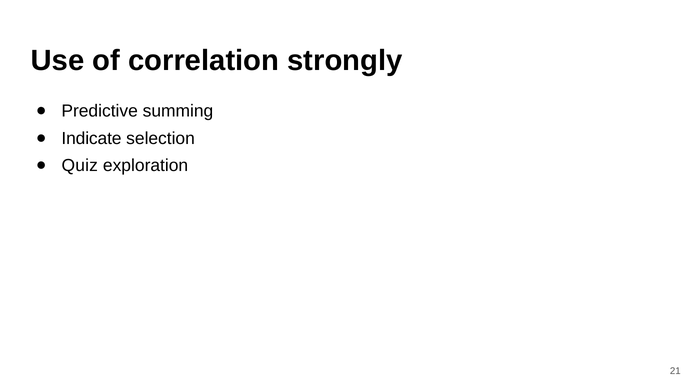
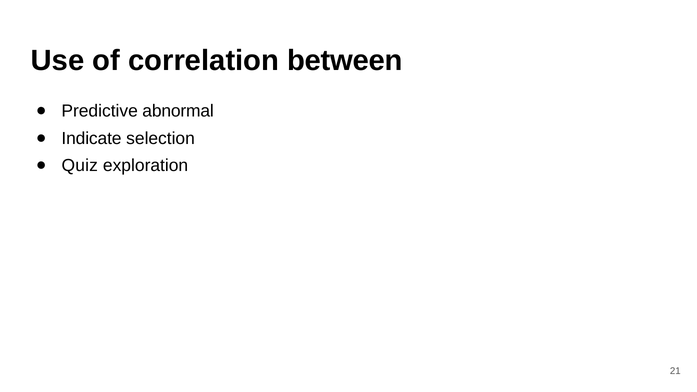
strongly: strongly -> between (345, 60)
summing: summing -> abnormal (178, 111)
